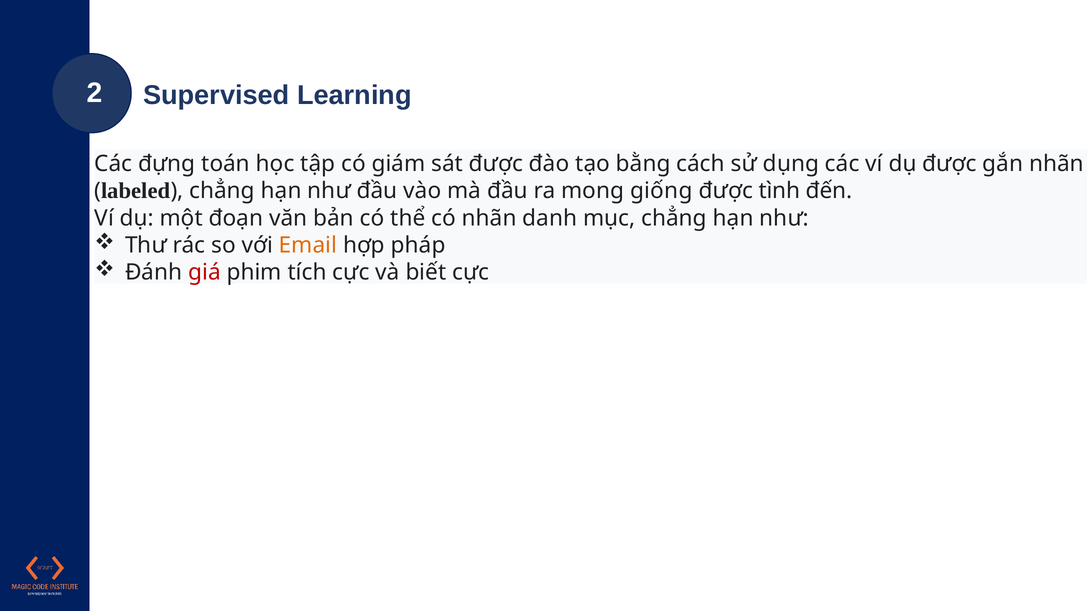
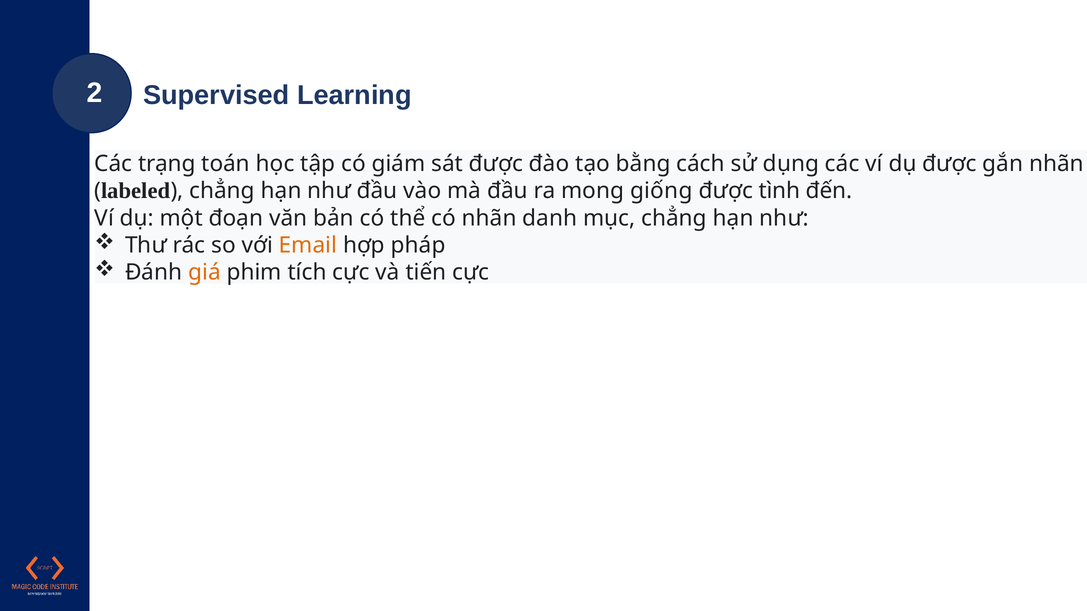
đựng: đựng -> trạng (167, 164)
giá colour: red -> orange (204, 273)
biết: biết -> tiến (426, 273)
